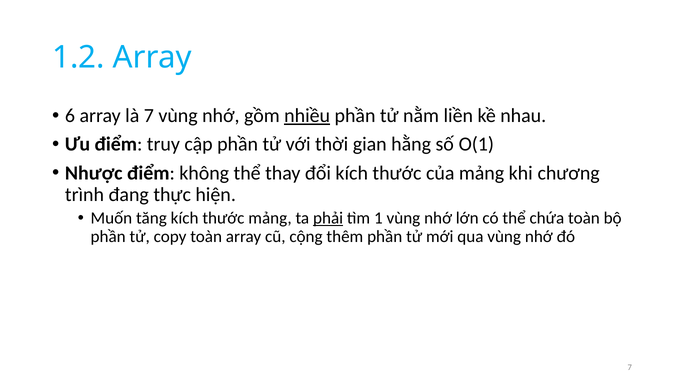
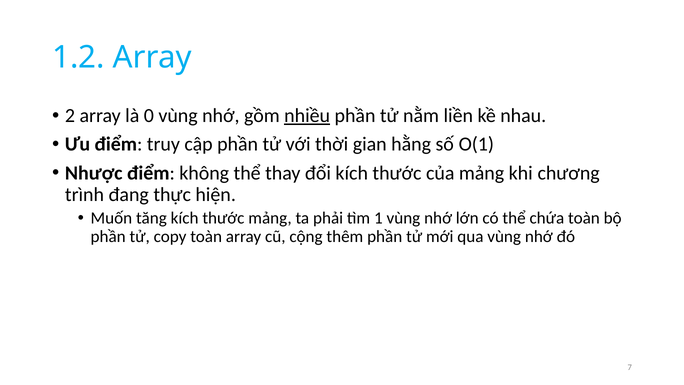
6: 6 -> 2 (70, 116)
là 7: 7 -> 0 (149, 116)
phải underline: present -> none (328, 218)
